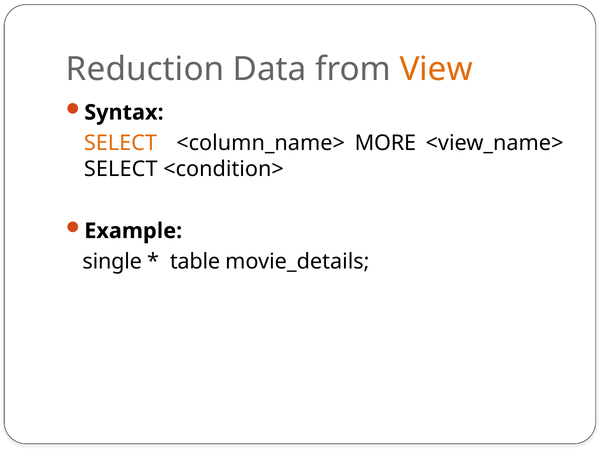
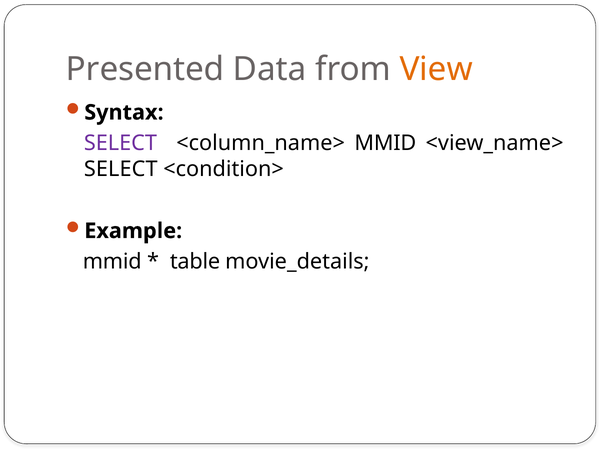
Reduction: Reduction -> Presented (145, 69)
SELECT colour: orange -> purple (120, 143)
<column_name> MORE: MORE -> MMID (385, 143)
single: single -> mmid (112, 262)
